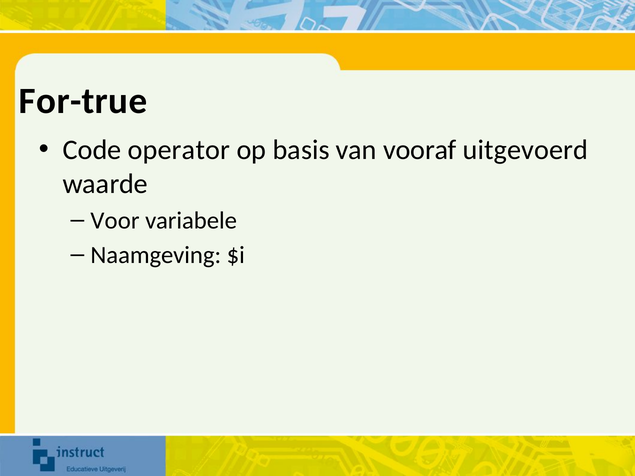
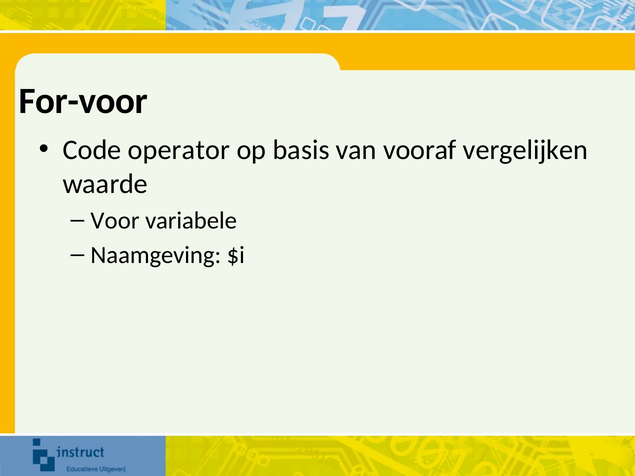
For-true: For-true -> For-voor (83, 101)
uitgevoerd: uitgevoerd -> vergelijken (525, 150)
